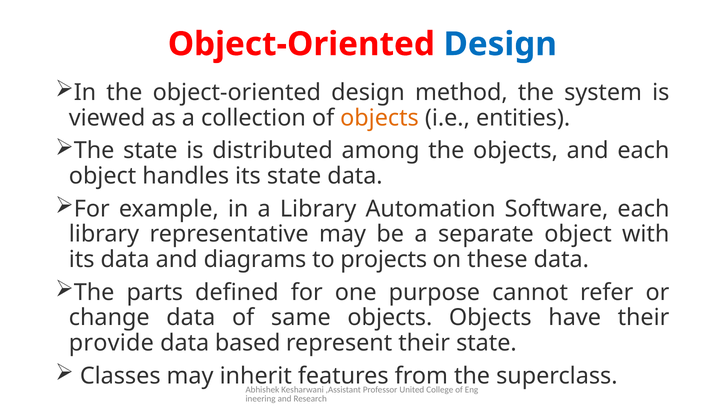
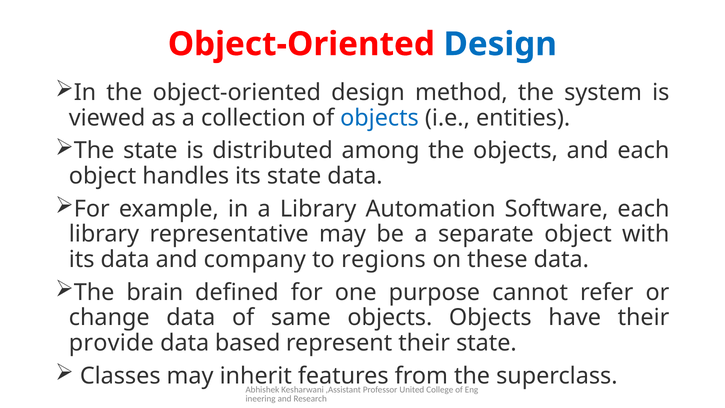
objects colour: orange -> blue (380, 118)
diagrams: diagrams -> company (255, 259)
projects: projects -> regions (383, 259)
parts: parts -> brain (155, 292)
